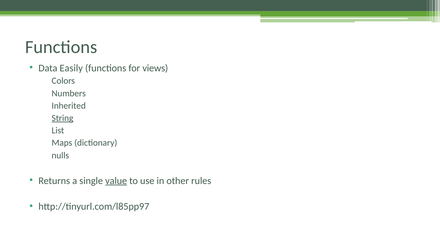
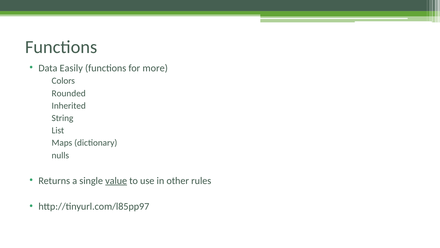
views: views -> more (155, 68)
Numbers: Numbers -> Rounded (69, 93)
String underline: present -> none (62, 118)
